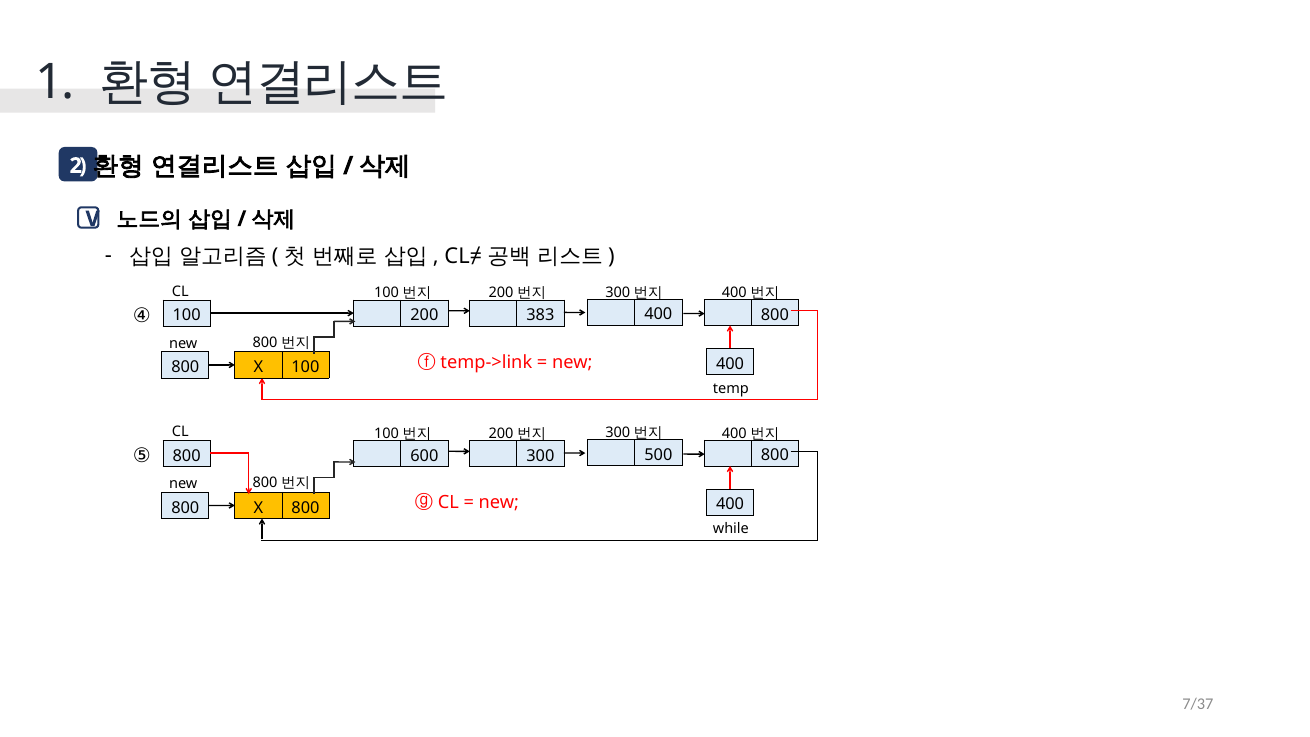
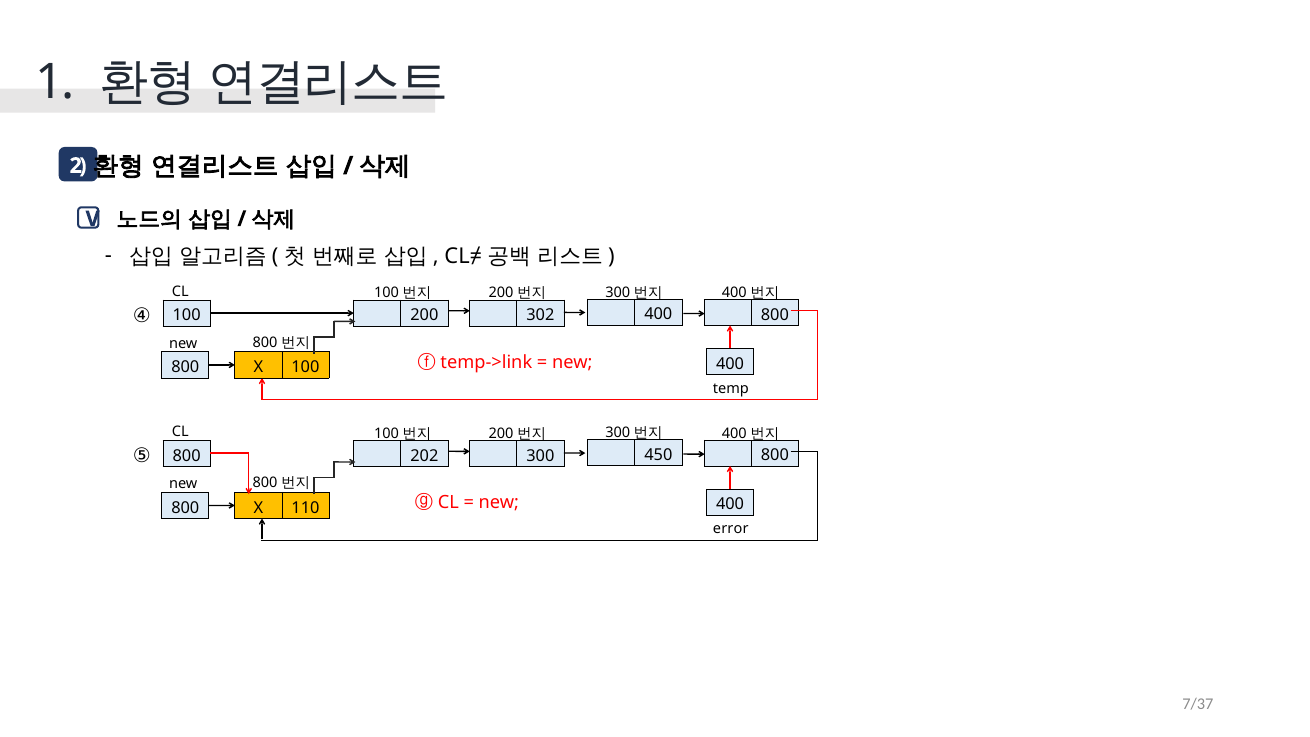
383: 383 -> 302 (540, 315)
600: 600 -> 202 (424, 456)
500: 500 -> 450 (658, 455)
X 800: 800 -> 110 (305, 508)
while: while -> error (731, 529)
